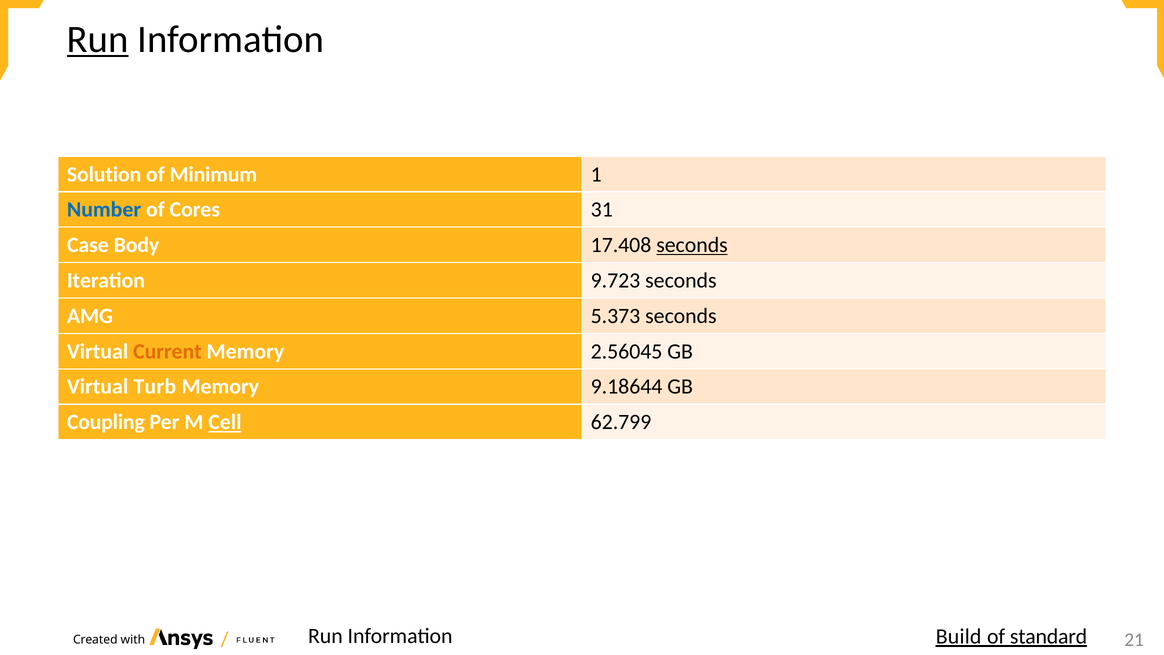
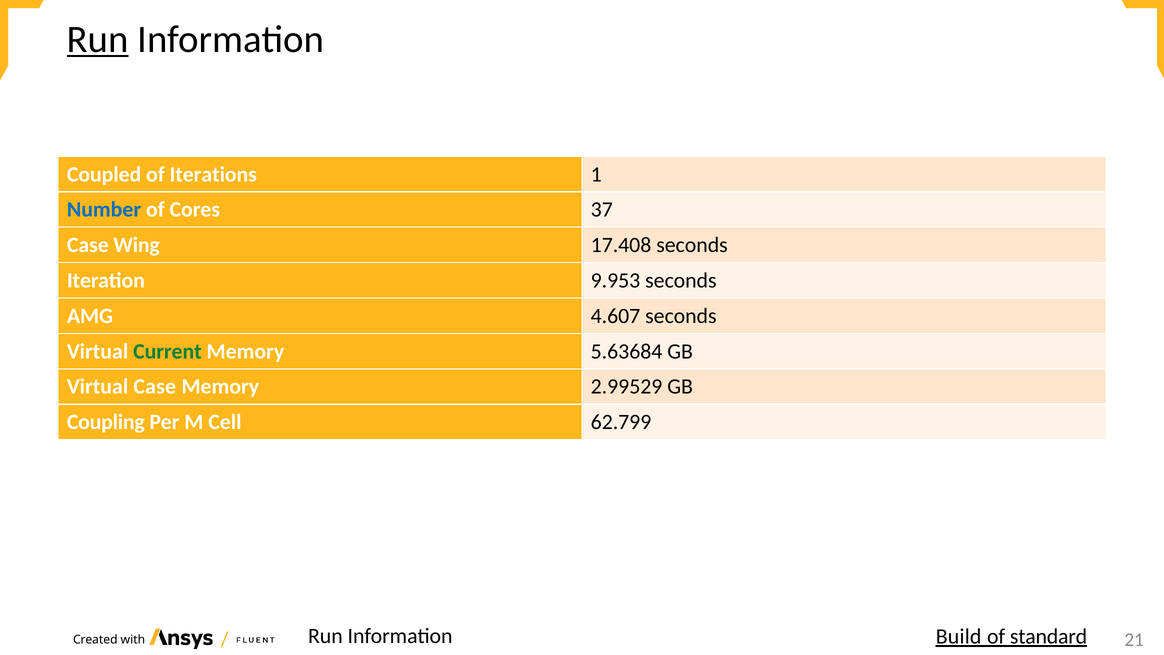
Solution: Solution -> Coupled (104, 174)
Minimum: Minimum -> Iterations (213, 174)
31: 31 -> 37 (602, 210)
Body: Body -> Wing (137, 245)
seconds underline: present -> none (692, 245)
9.723: 9.723 -> 9.953 (615, 280)
5.373: 5.373 -> 4.607 (615, 316)
Current colour: orange -> green (167, 351)
2.56045: 2.56045 -> 5.63684 (627, 351)
Virtual Turb: Turb -> Case (155, 387)
9.18644: 9.18644 -> 2.99529 (627, 387)
Cell underline: present -> none (225, 422)
